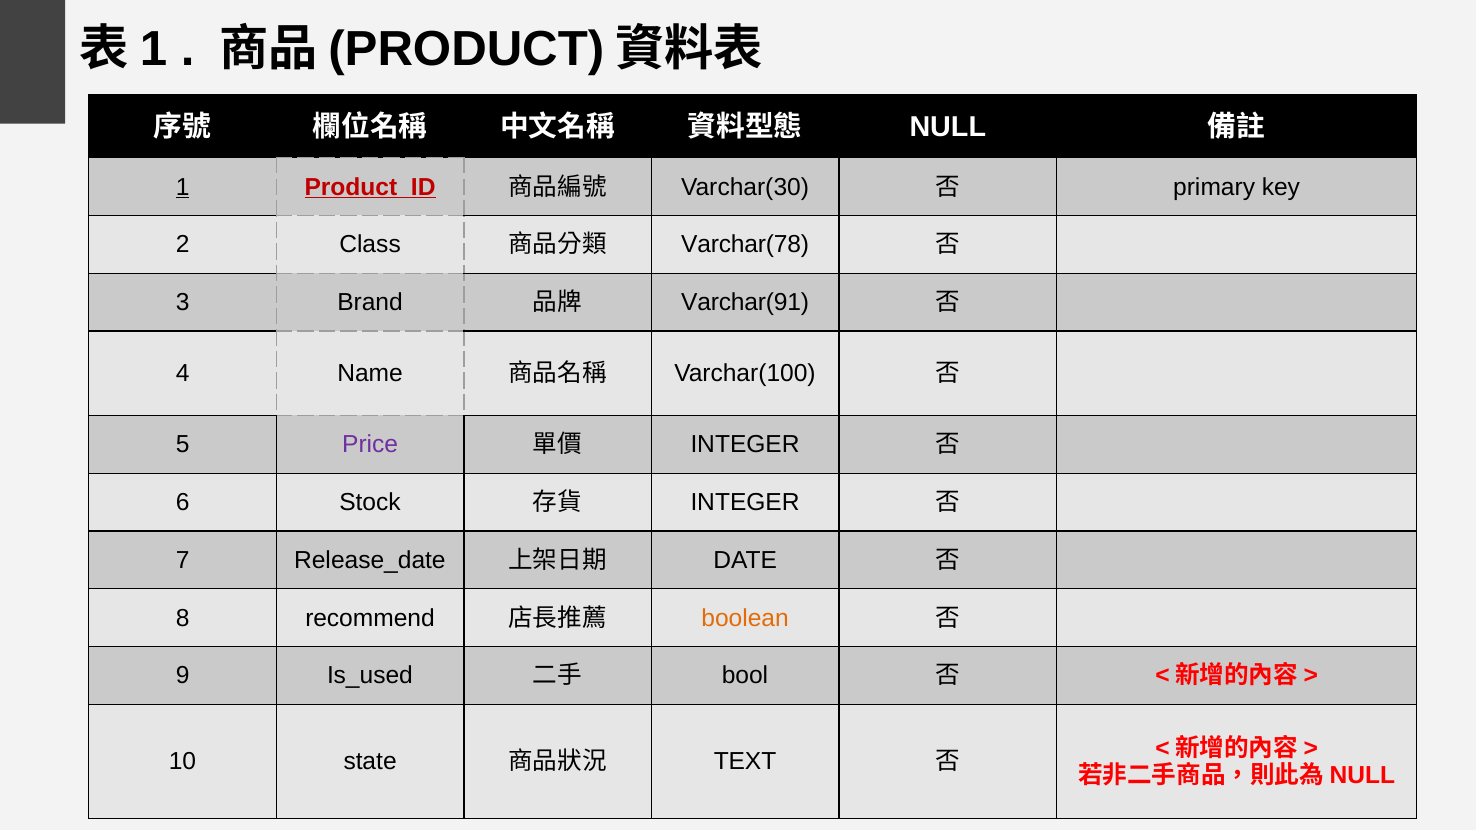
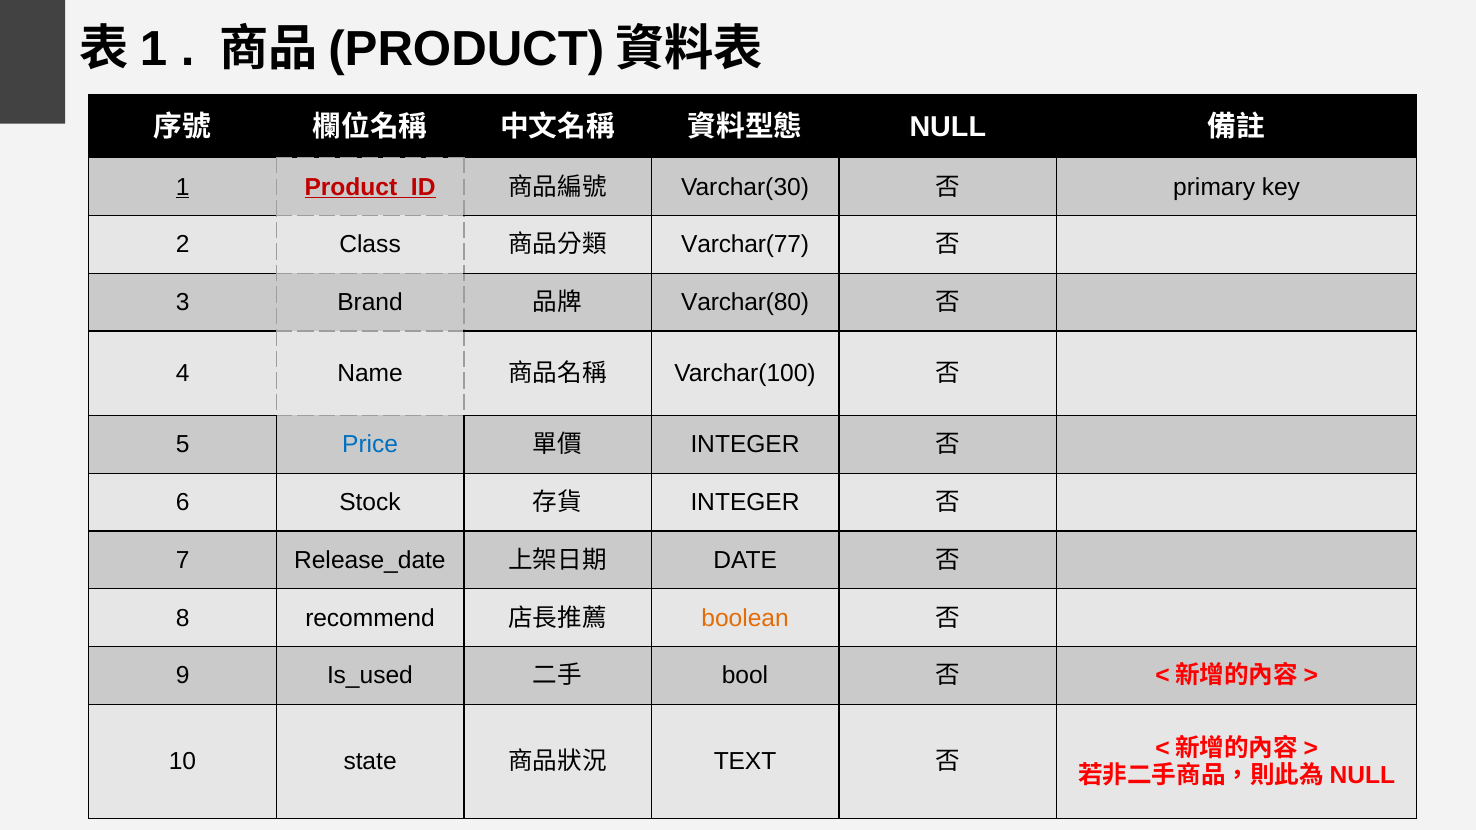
Varchar(78: Varchar(78 -> Varchar(77 (745, 245)
Varchar(91: Varchar(91 -> Varchar(80 (745, 303)
Price colour: purple -> blue (370, 445)
